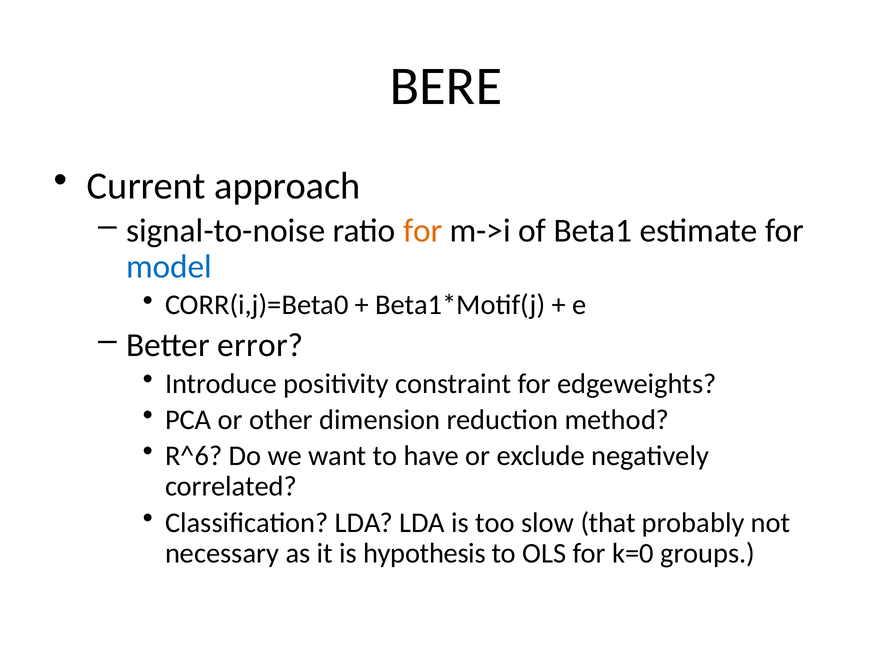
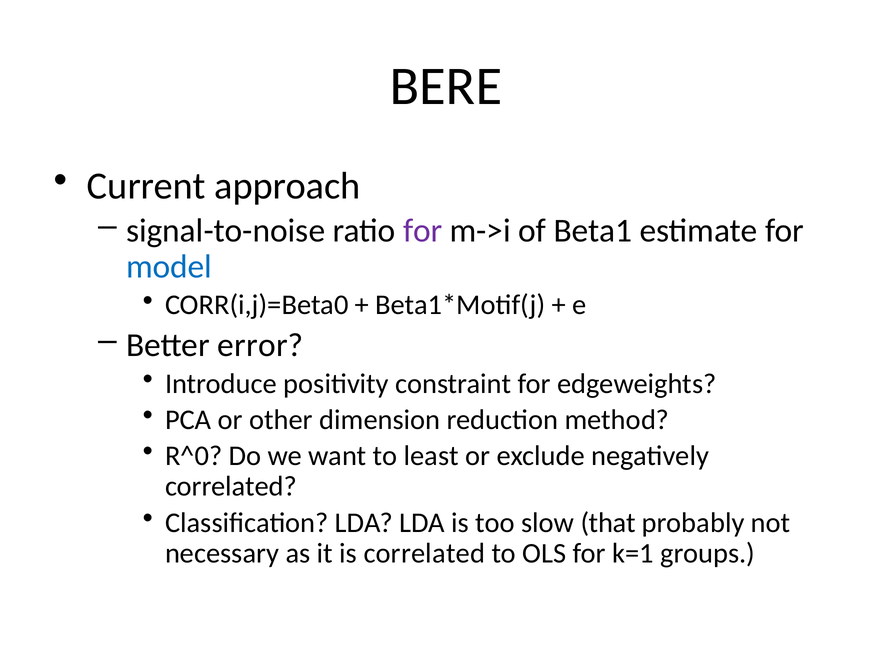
for colour: orange -> purple (423, 231)
R^6: R^6 -> R^0 (194, 456)
have: have -> least (431, 456)
is hypothesis: hypothesis -> correlated (424, 553)
k=0: k=0 -> k=1 (633, 553)
